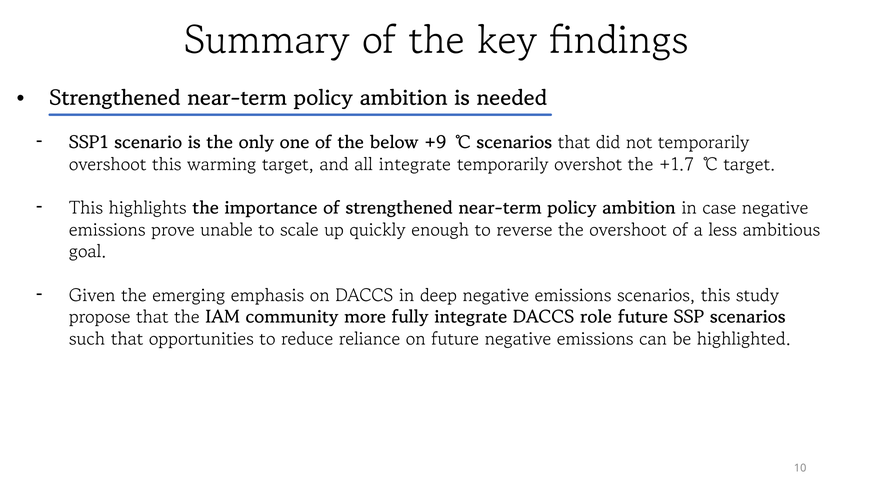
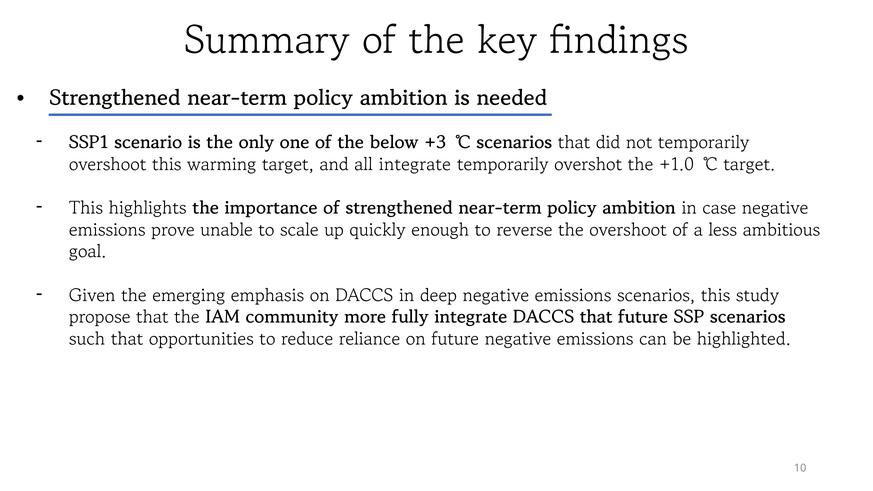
+9: +9 -> +3 (435, 144)
+1.7: +1.7 -> +1.0 (676, 166)
DACCS role: role -> that (596, 318)
